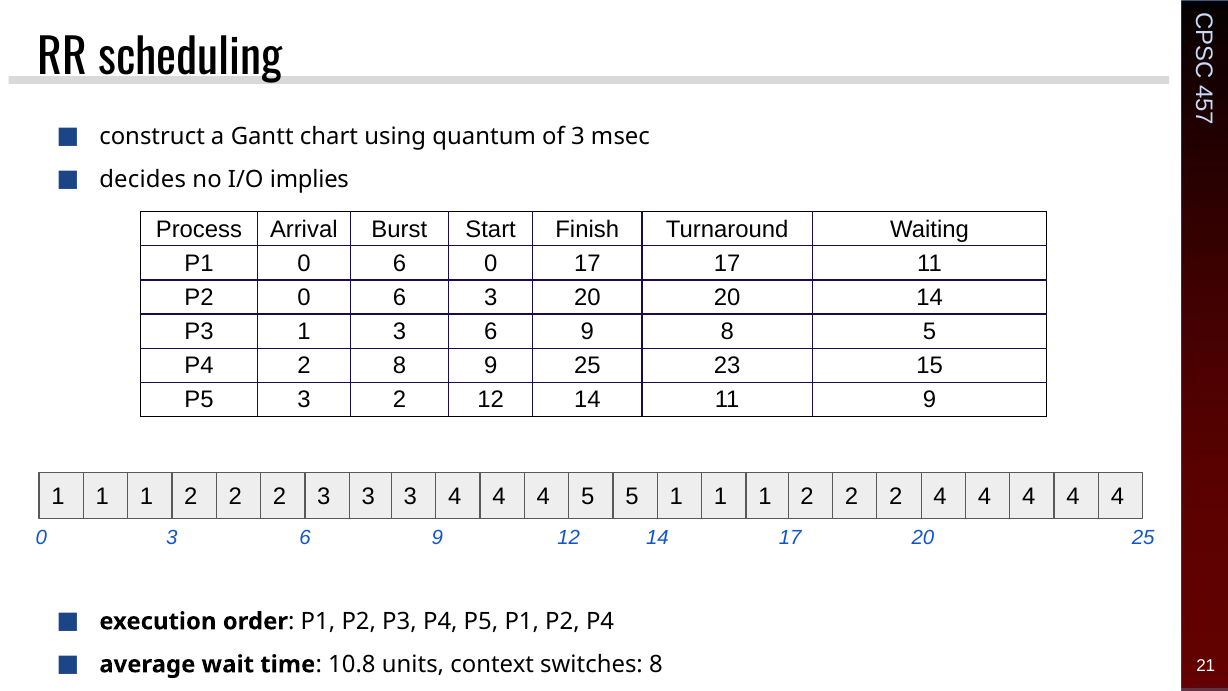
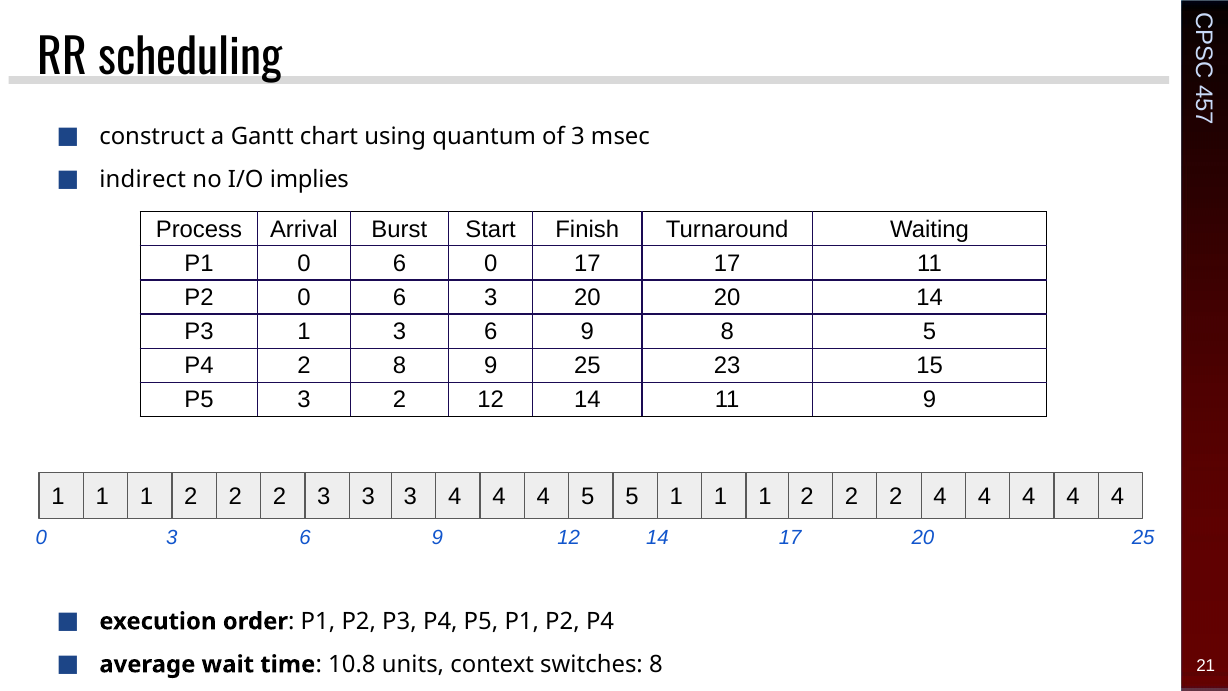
decides: decides -> indirect (143, 179)
